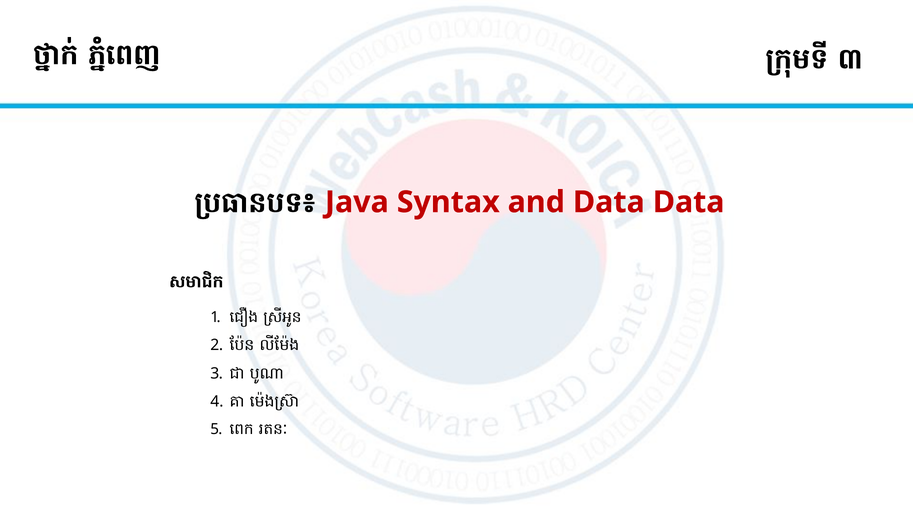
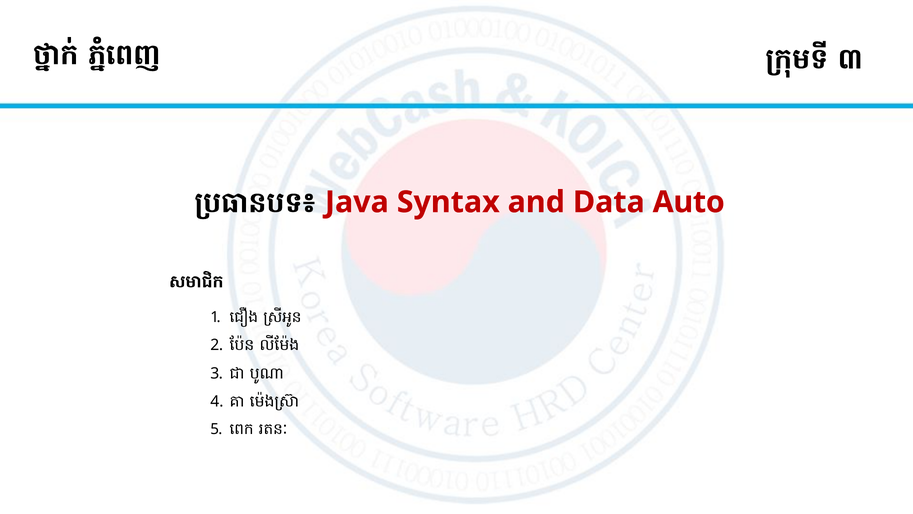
Data Data: Data -> Auto (689, 202)
